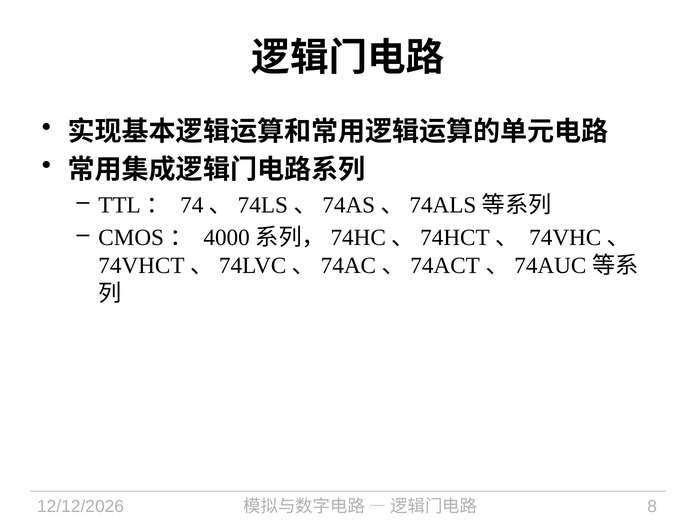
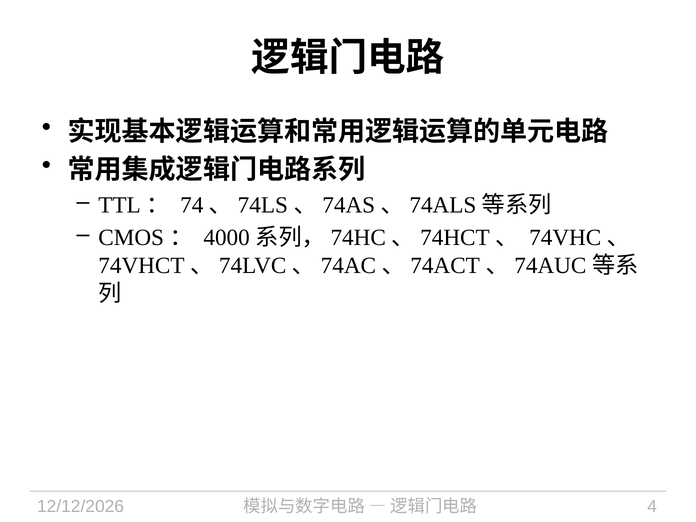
8: 8 -> 4 (652, 506)
